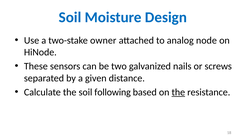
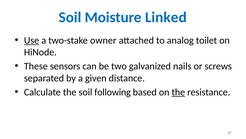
Design: Design -> Linked (166, 17)
Use underline: none -> present (32, 40)
node: node -> toilet (207, 40)
